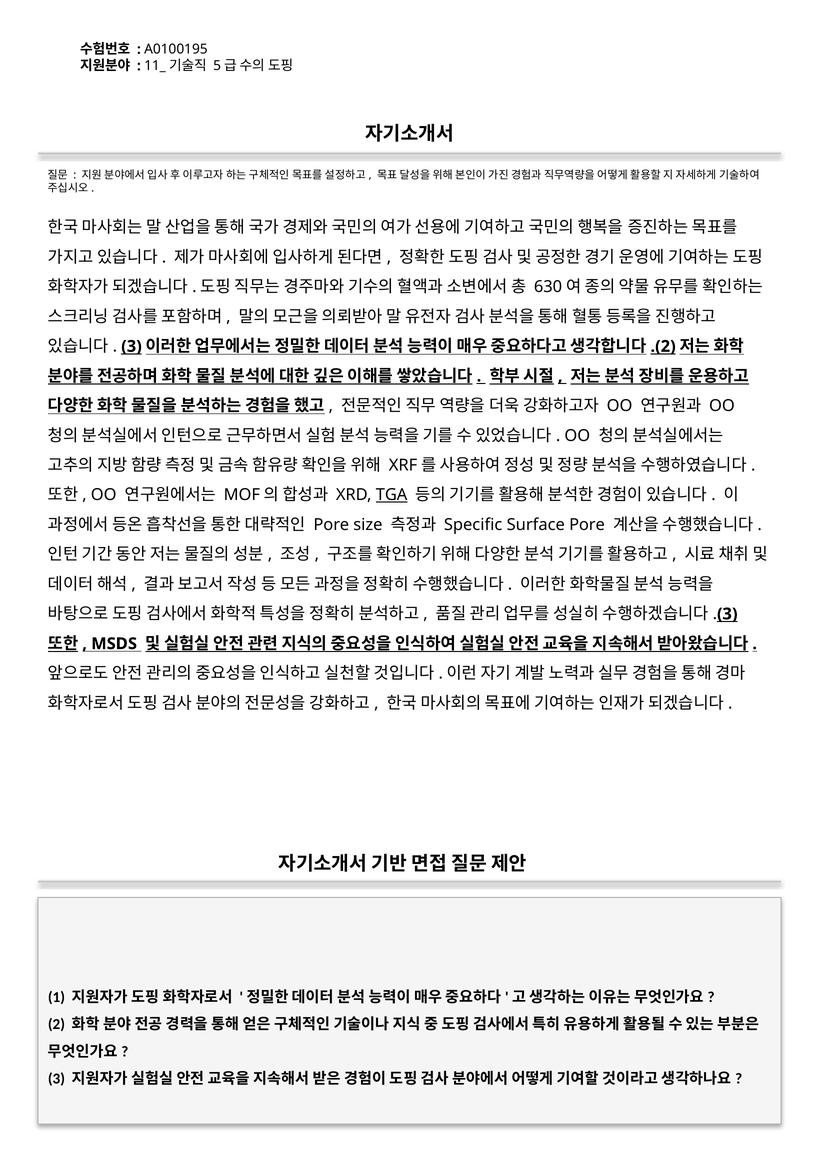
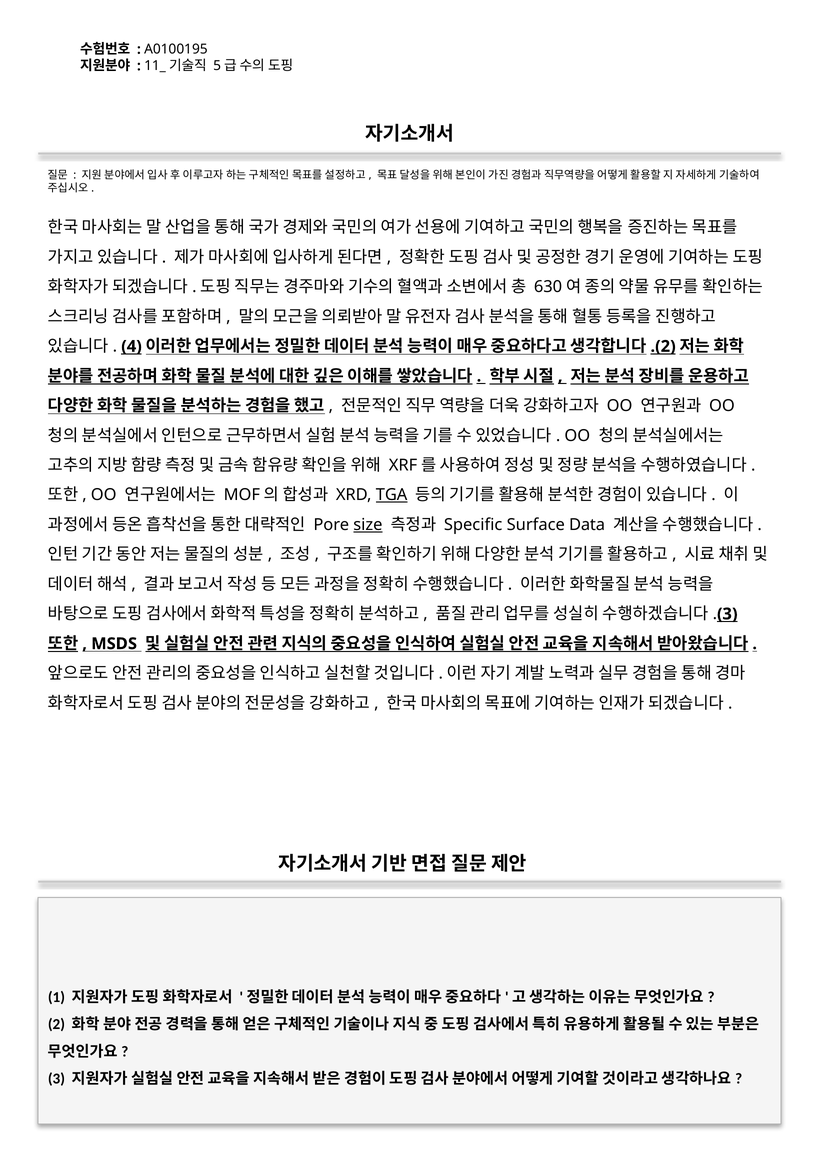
3: 3 -> 4 (132, 346)
size underline: none -> present (368, 524)
Surface Pore: Pore -> Data (587, 524)
